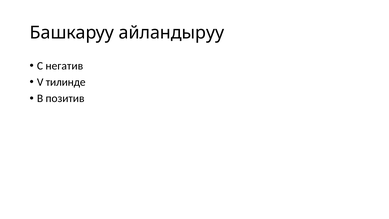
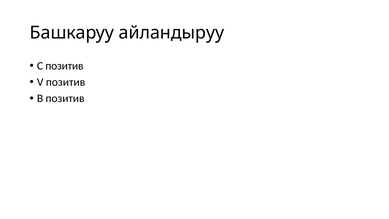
С негатив: негатив -> позитив (64, 66)
V тилинде: тилинде -> позитив (66, 82)
